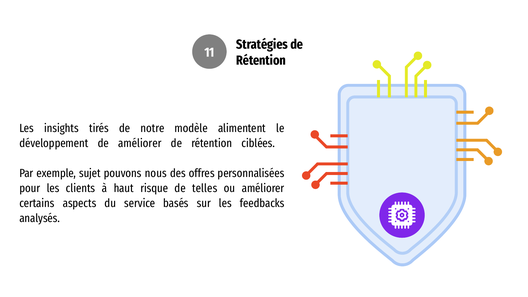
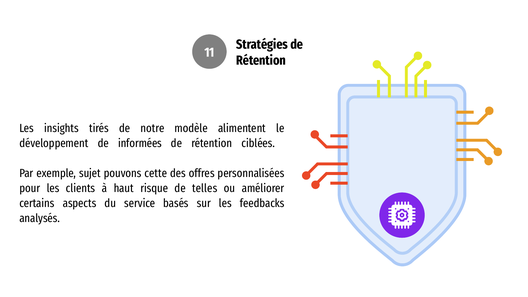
de améliorer: améliorer -> informées (140, 143)
nous: nous -> cette (156, 173)
